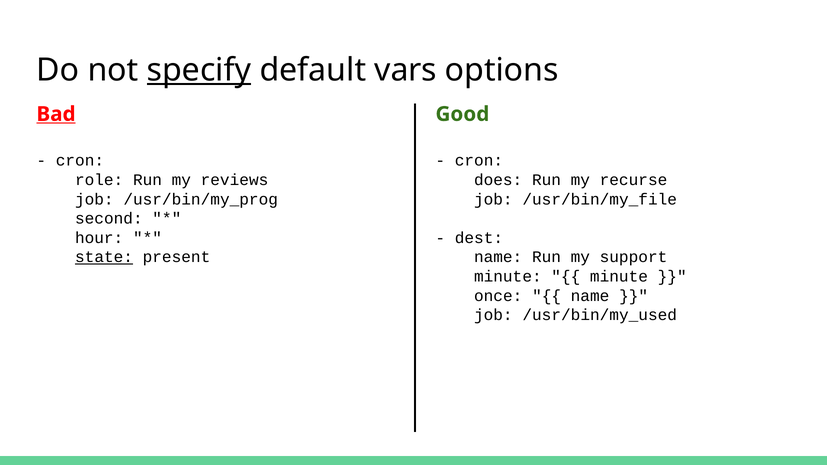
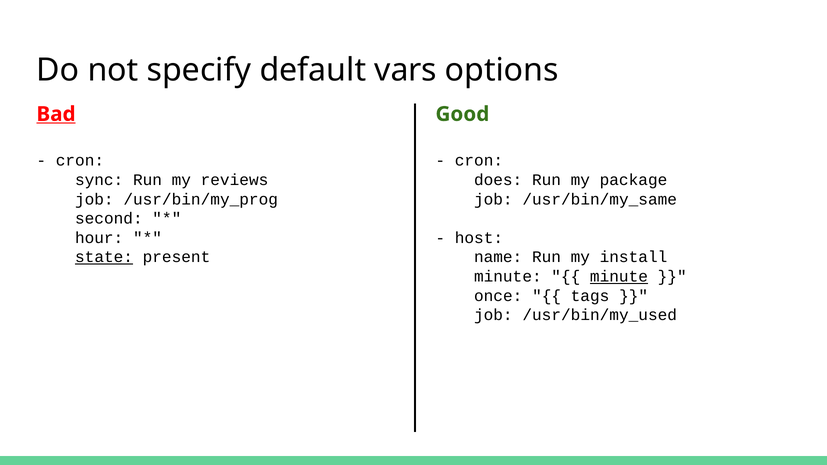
specify underline: present -> none (199, 70)
role: role -> sync (99, 180)
recurse: recurse -> package (633, 180)
/usr/bin/my_file: /usr/bin/my_file -> /usr/bin/my_same (600, 199)
dest: dest -> host (479, 238)
support: support -> install (633, 257)
minute underline: none -> present (619, 277)
name: name -> tags (590, 296)
